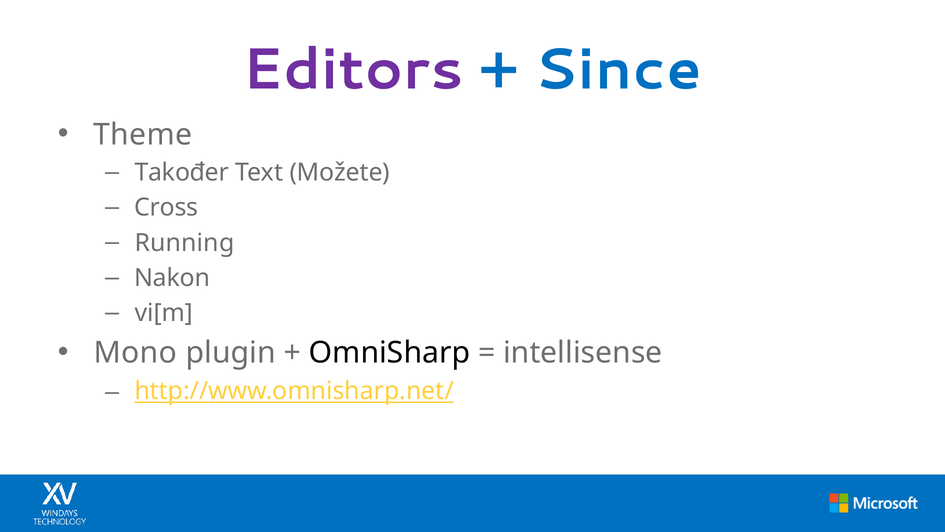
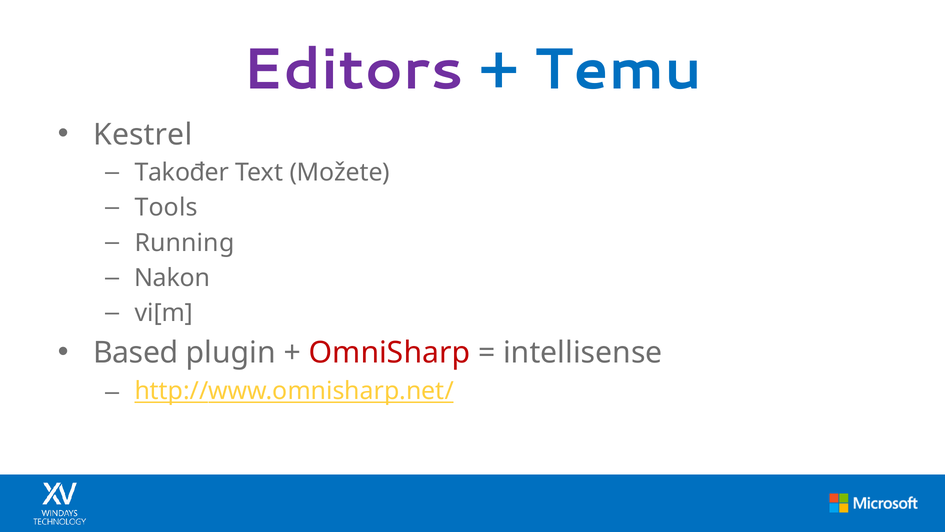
Since: Since -> Temu (618, 70)
Theme: Theme -> Kestrel (143, 134)
Cross: Cross -> Tools (166, 208)
Mono: Mono -> Based (136, 353)
OmniSharp colour: black -> red (389, 353)
